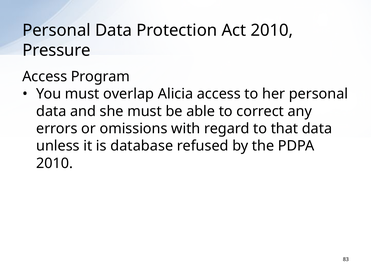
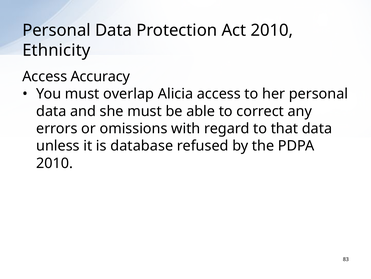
Pressure: Pressure -> Ethnicity (56, 50)
Program: Program -> Accuracy (100, 76)
